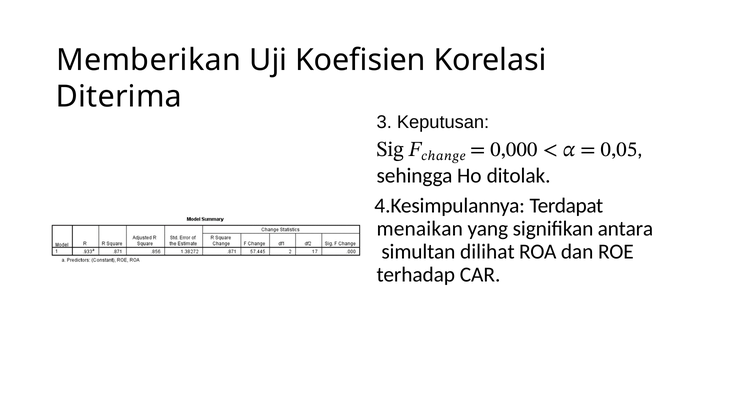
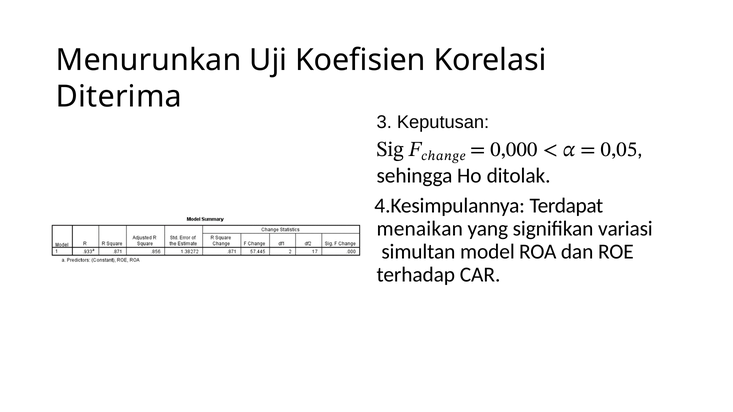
Memberikan: Memberikan -> Menurunkan (149, 60)
antara: antara -> variasi (625, 229)
dilihat: dilihat -> model (487, 252)
